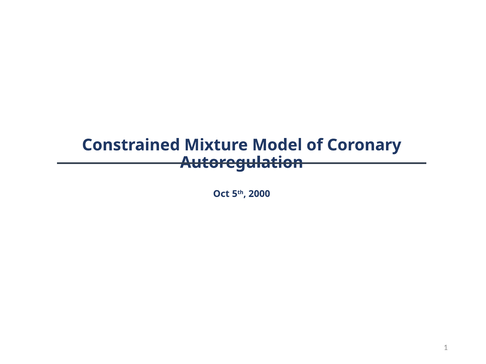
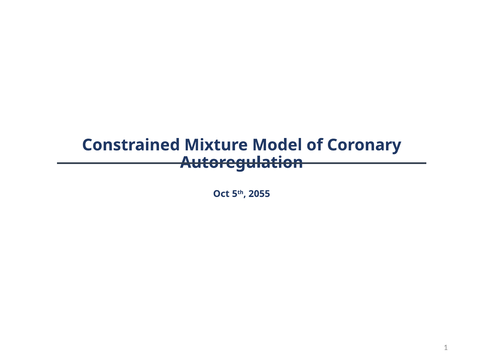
2000: 2000 -> 2055 (259, 194)
